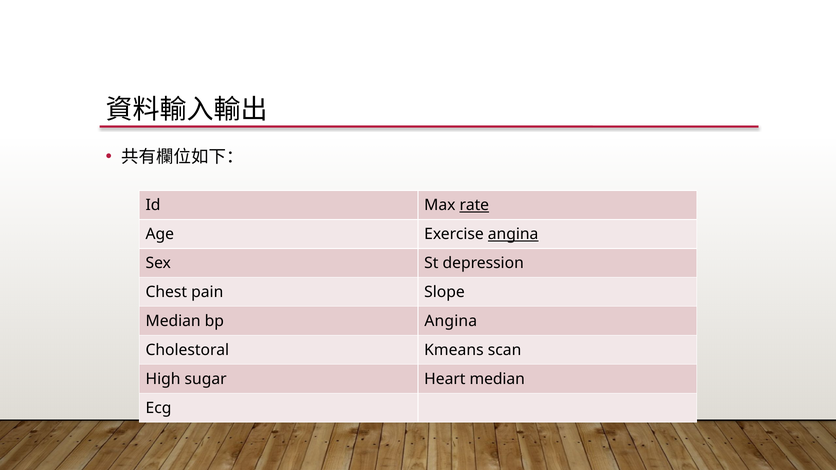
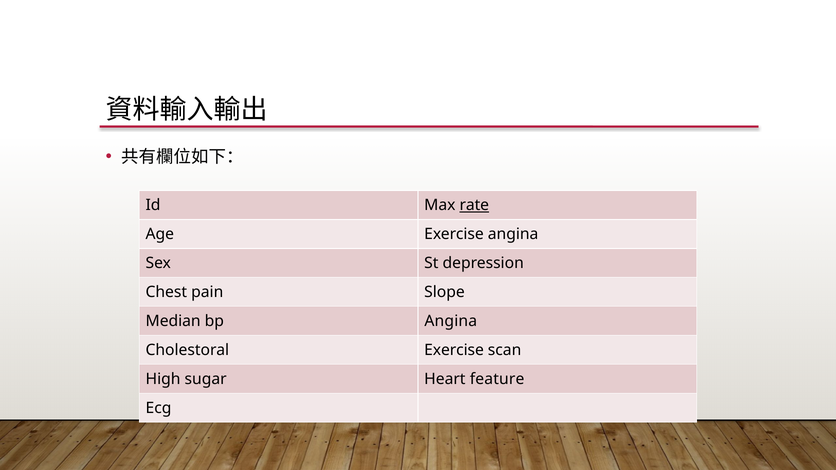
angina underline: present -> none (513, 234)
Cholestoral Kmeans: Kmeans -> Exercise (454, 350)
Heart median: median -> feature (497, 379)
